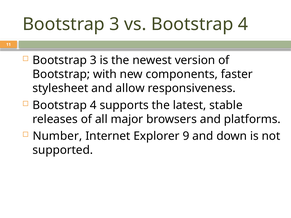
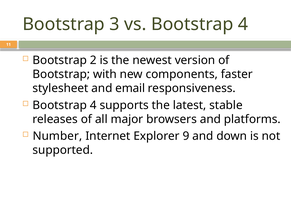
3: 3 -> 2 (93, 60)
allow: allow -> email (130, 88)
